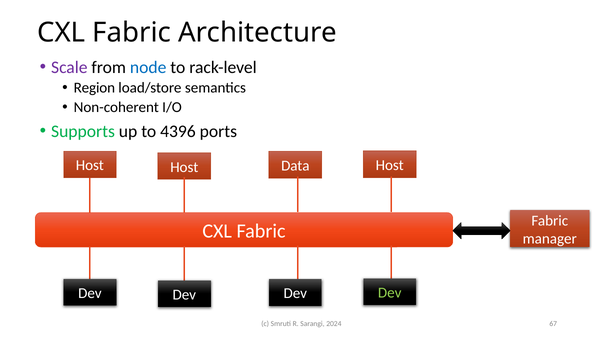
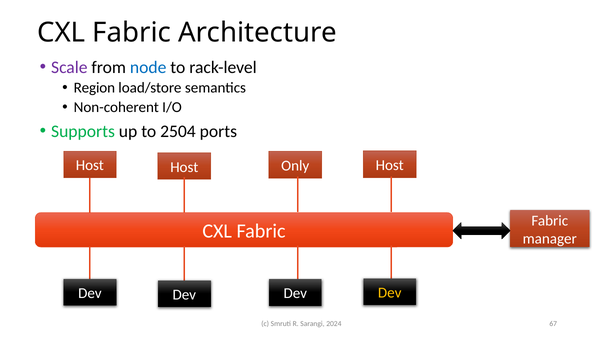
4396: 4396 -> 2504 (178, 131)
Data: Data -> Only (295, 166)
Dev colour: light green -> yellow (390, 293)
